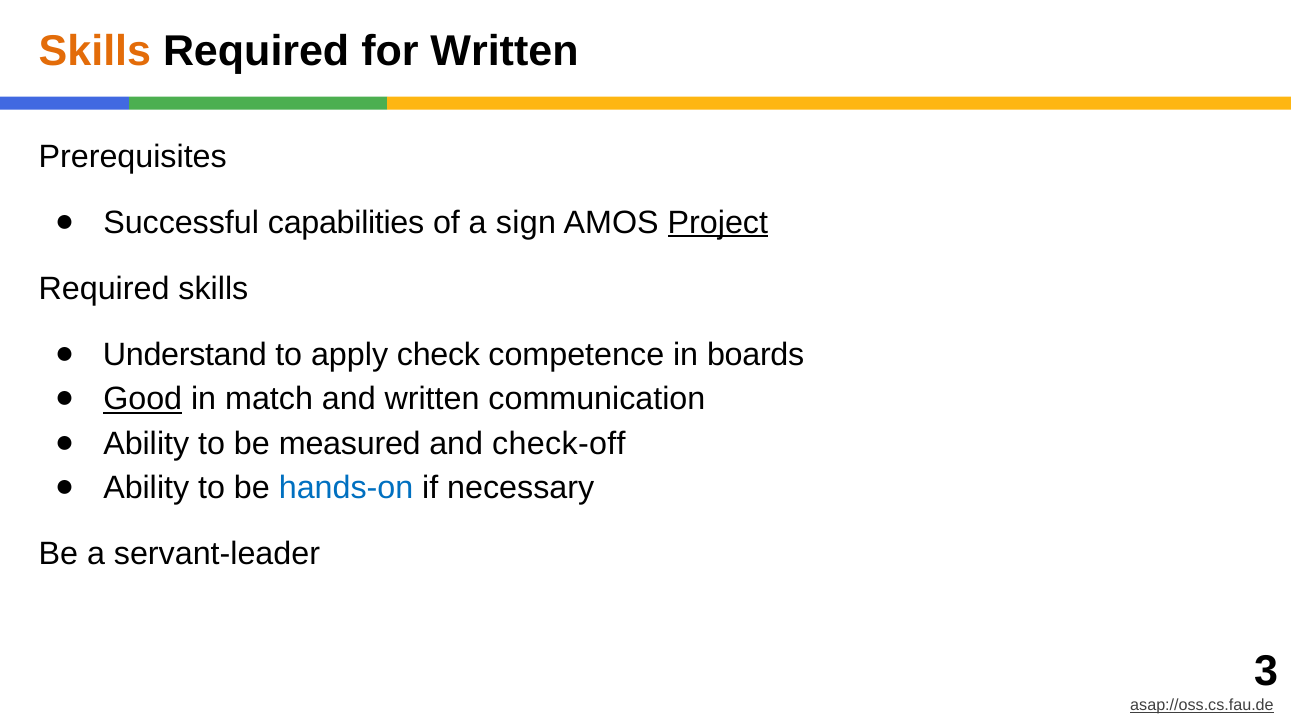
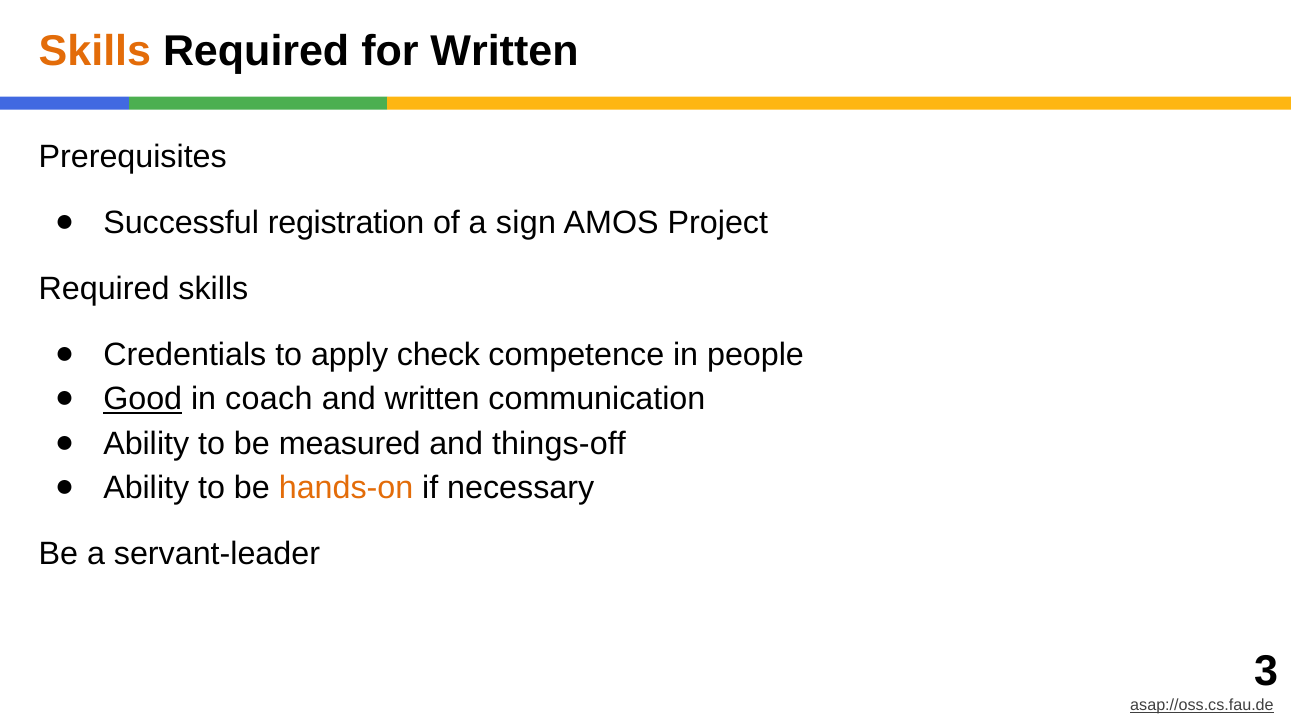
capabilities: capabilities -> registration (346, 223)
Project underline: present -> none (718, 223)
Understand: Understand -> Credentials (185, 355)
boards: boards -> people (756, 355)
match: match -> coach (269, 399)
check-off: check-off -> things-off (559, 444)
hands-on colour: blue -> orange (346, 488)
